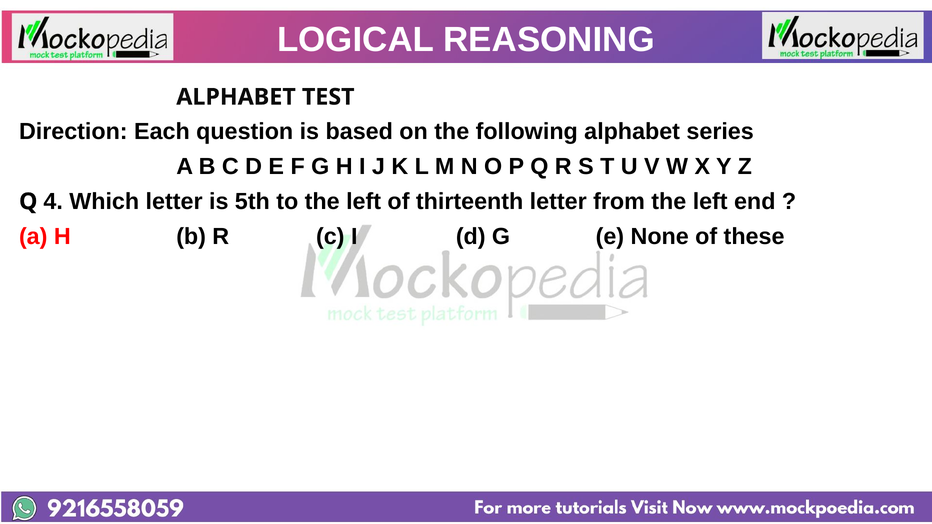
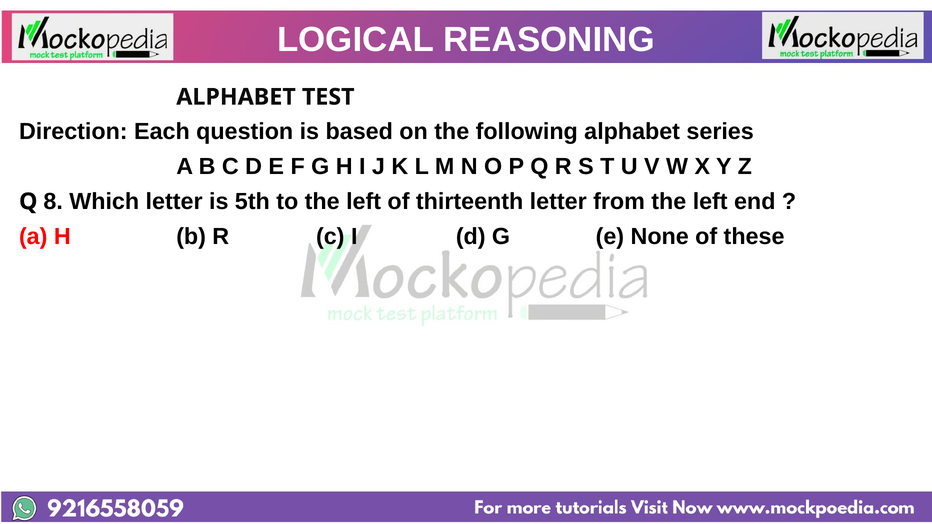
4: 4 -> 8 (53, 202)
